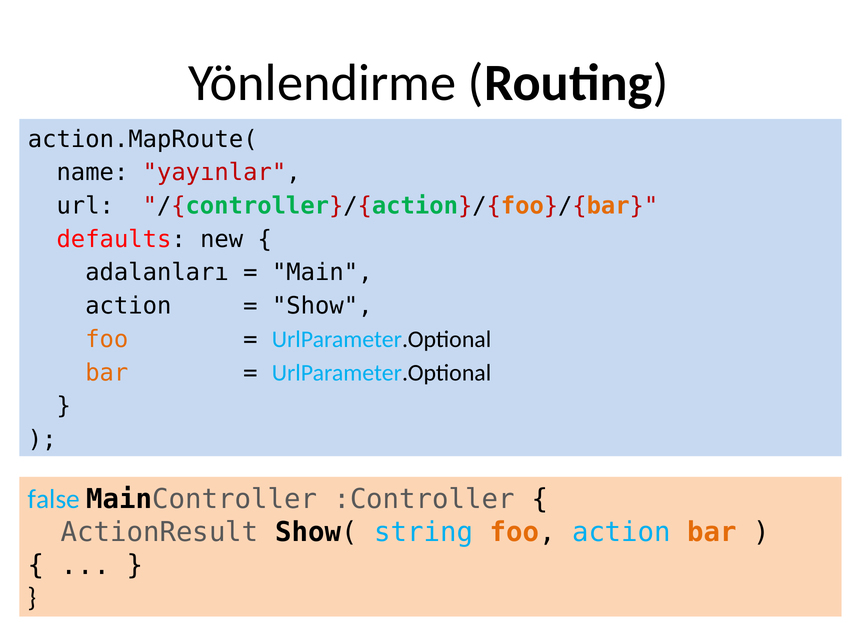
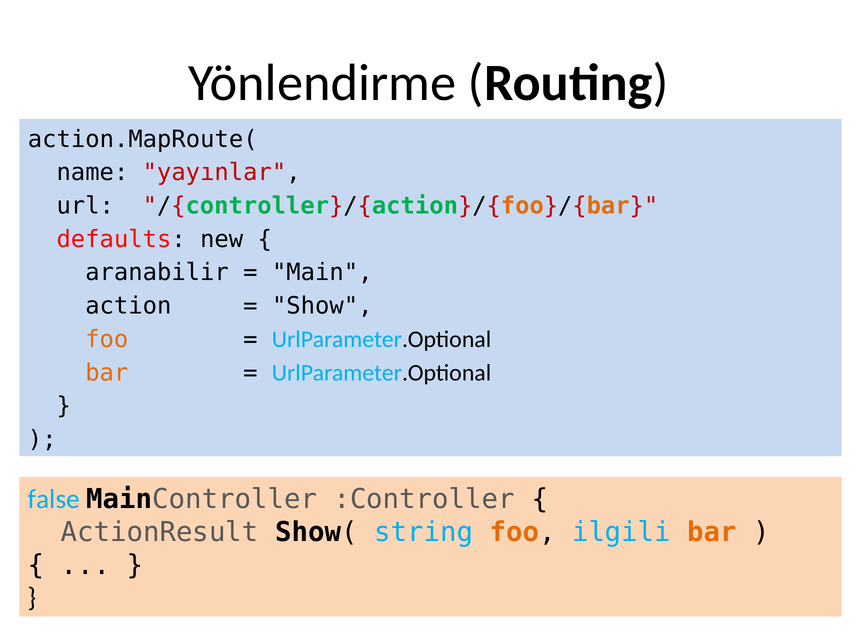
adalanları: adalanları -> aranabilir (157, 272)
foo action: action -> ilgili (621, 532)
